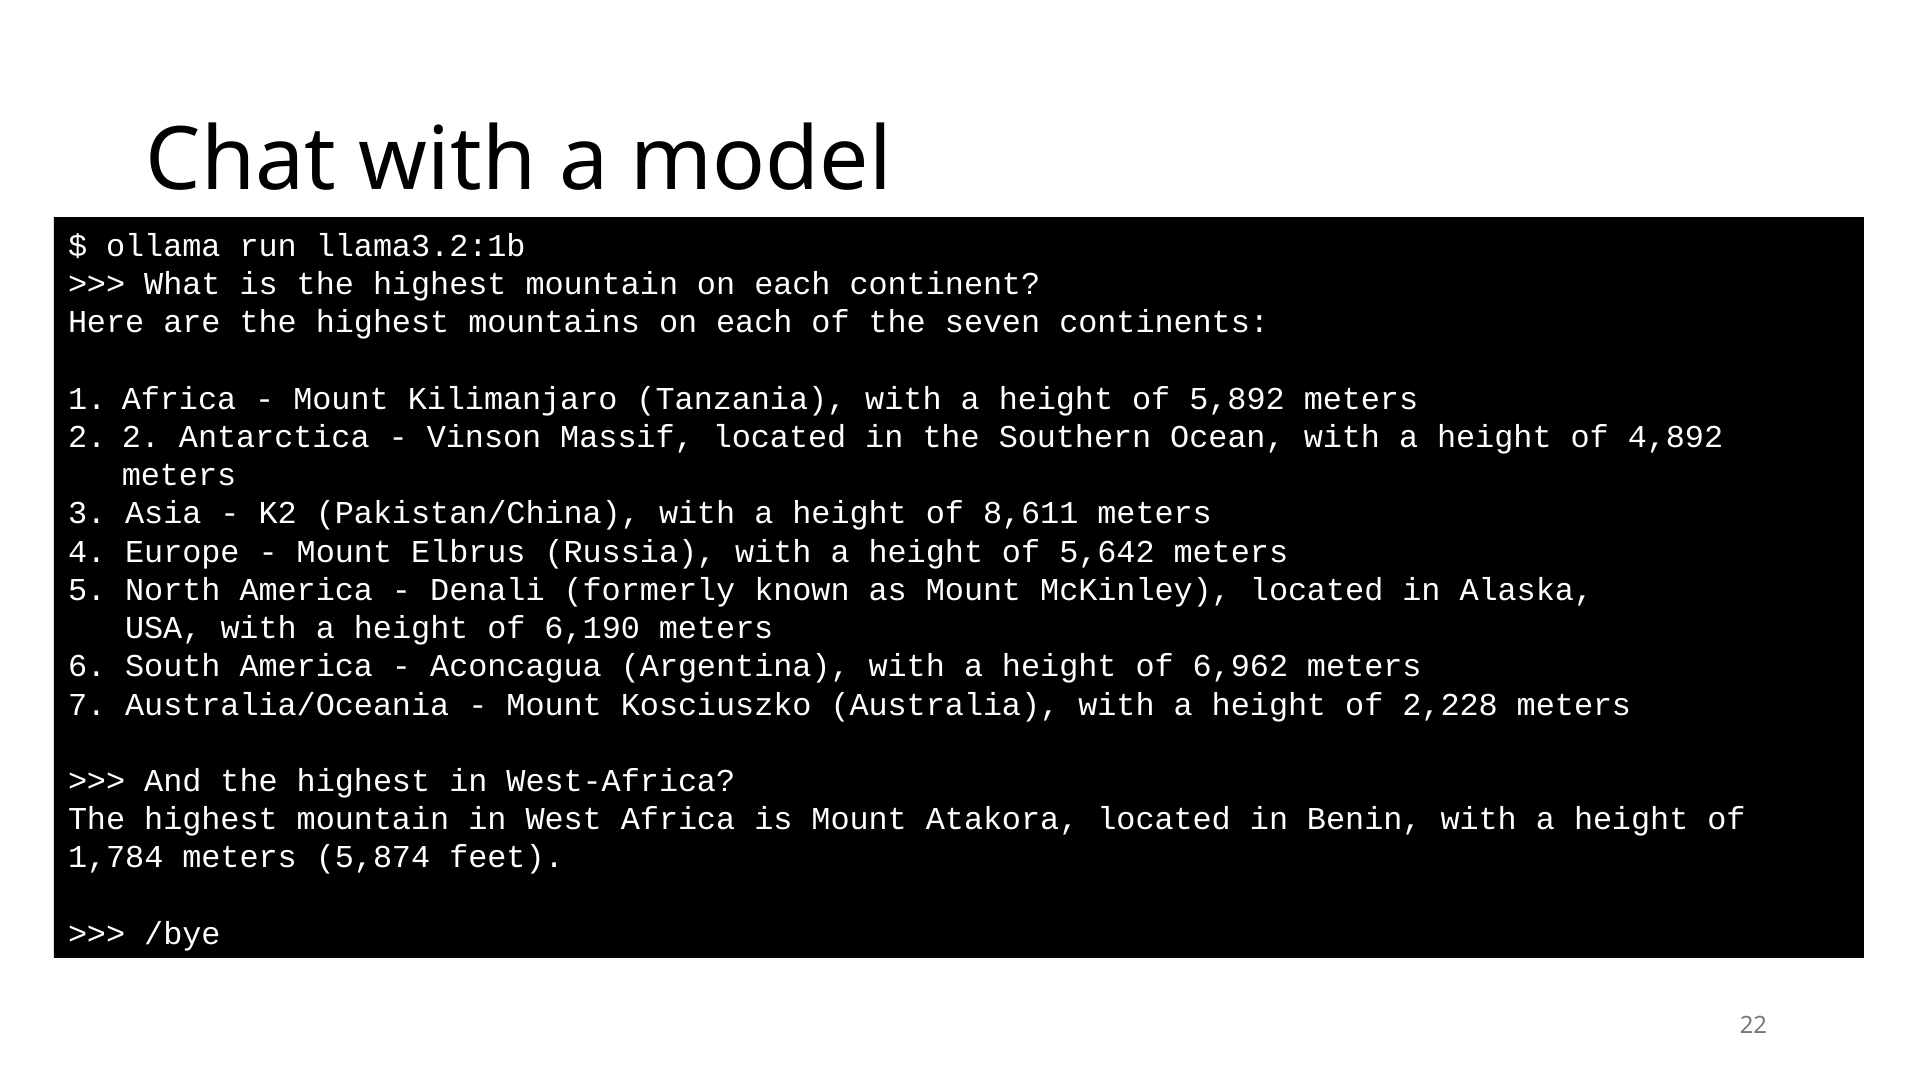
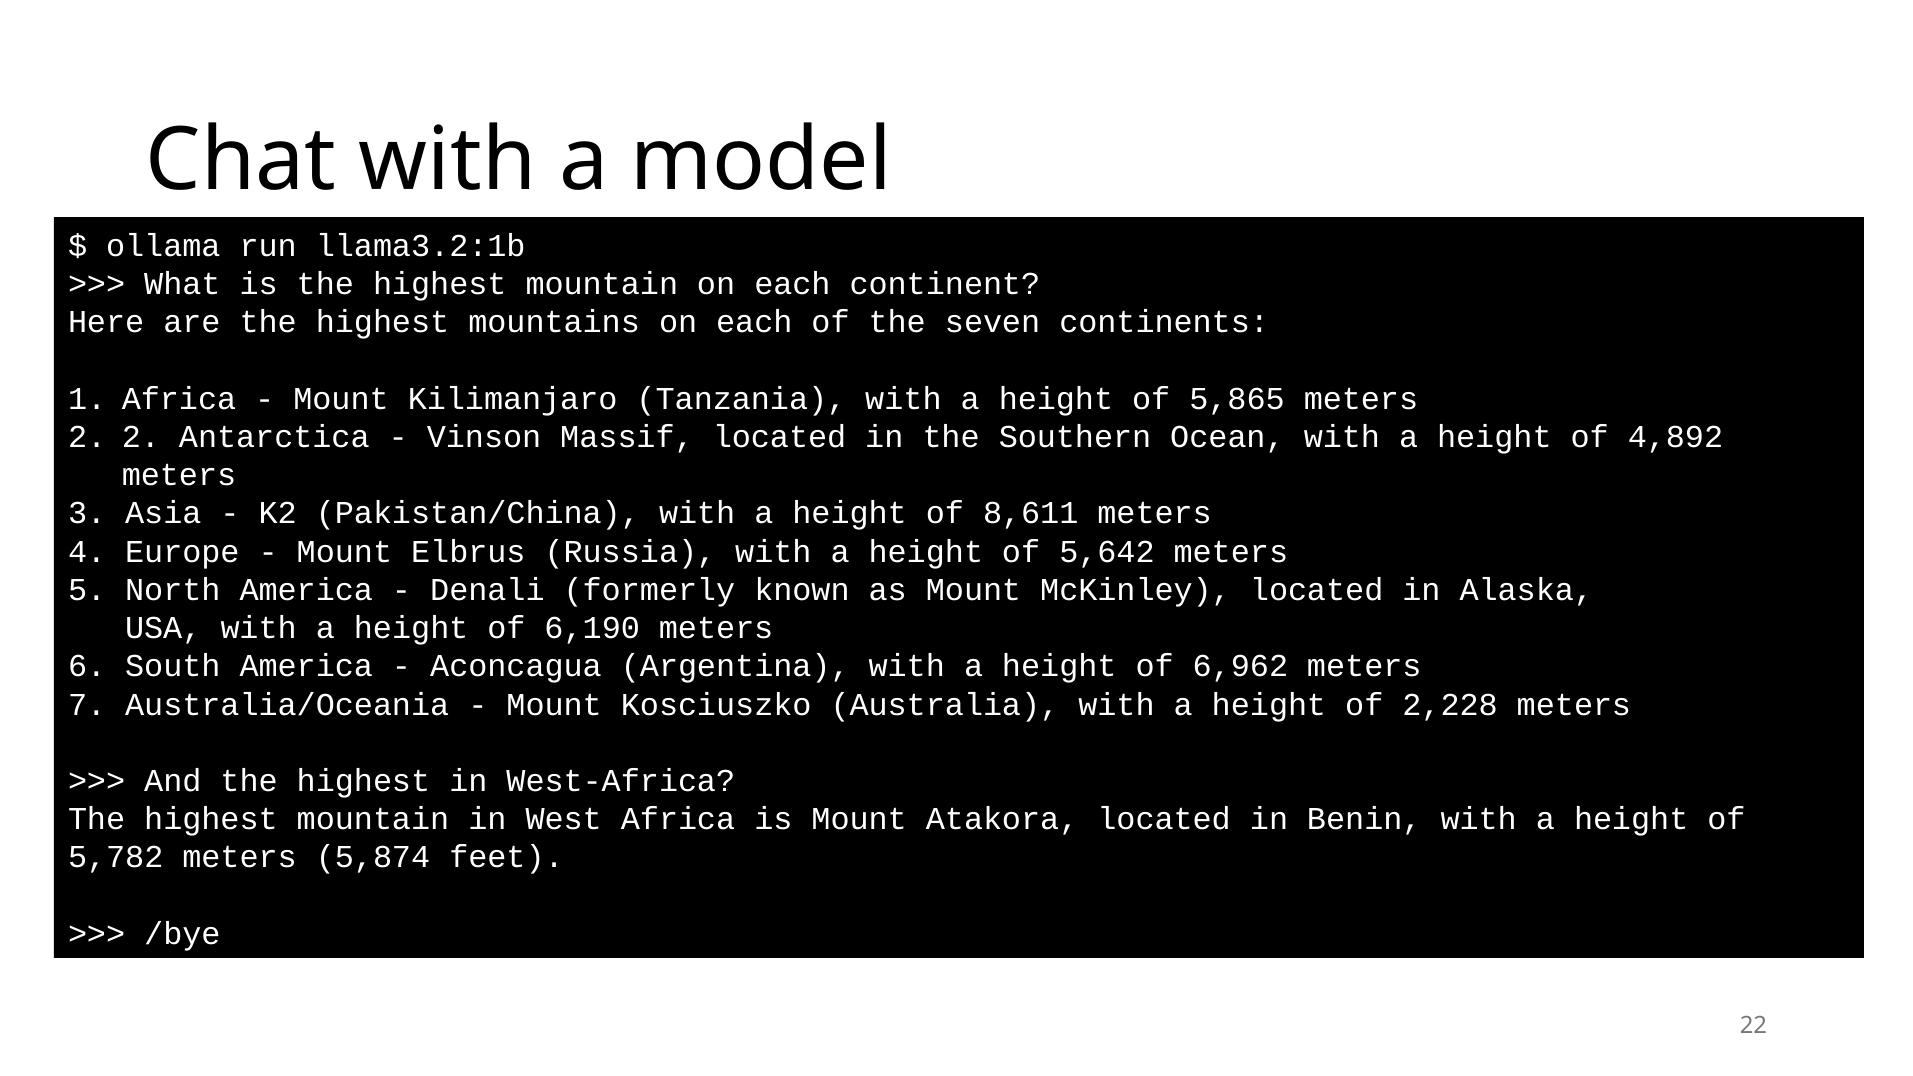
5,892: 5,892 -> 5,865 (1237, 399)
1,784: 1,784 -> 5,782 (116, 858)
